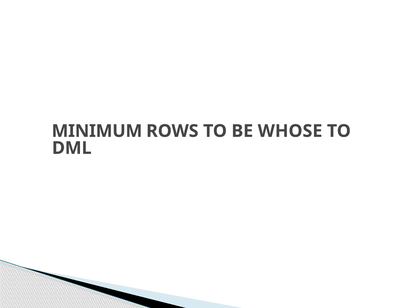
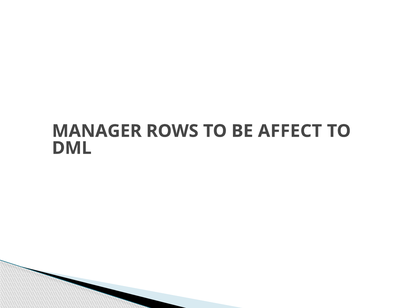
MINIMUM: MINIMUM -> MANAGER (97, 131)
WHOSE: WHOSE -> AFFECT (290, 131)
